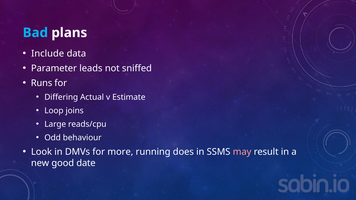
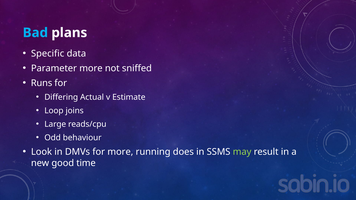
Include: Include -> Specific (48, 54)
Parameter leads: leads -> more (91, 68)
may colour: pink -> light green (242, 152)
date: date -> time (86, 163)
